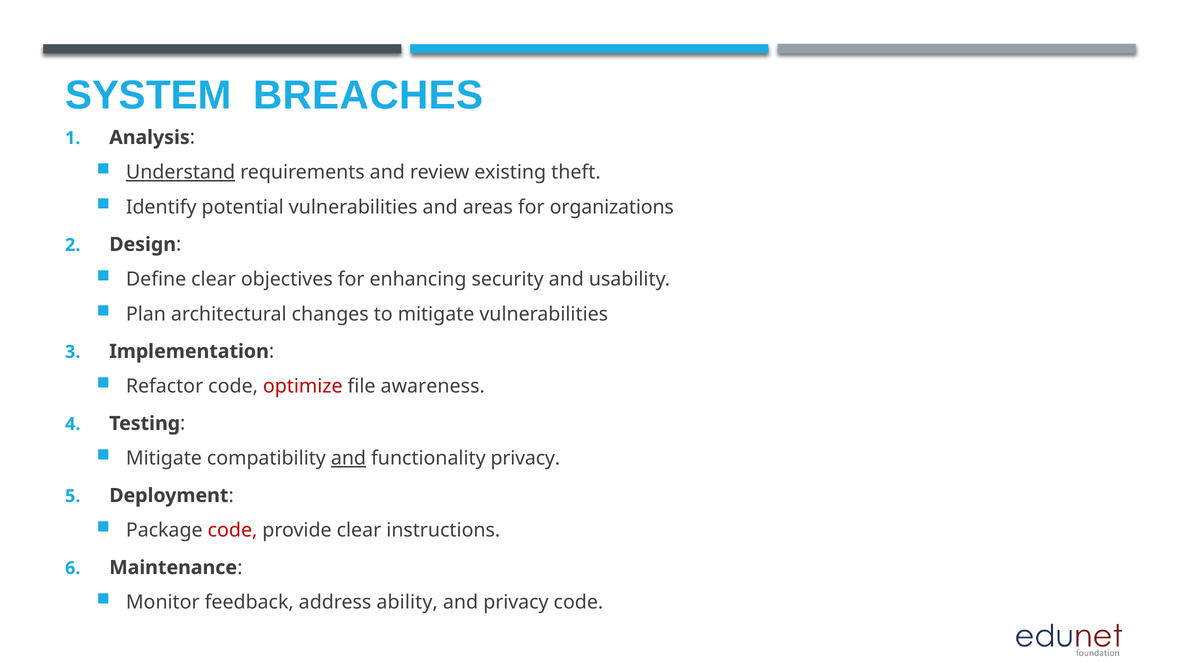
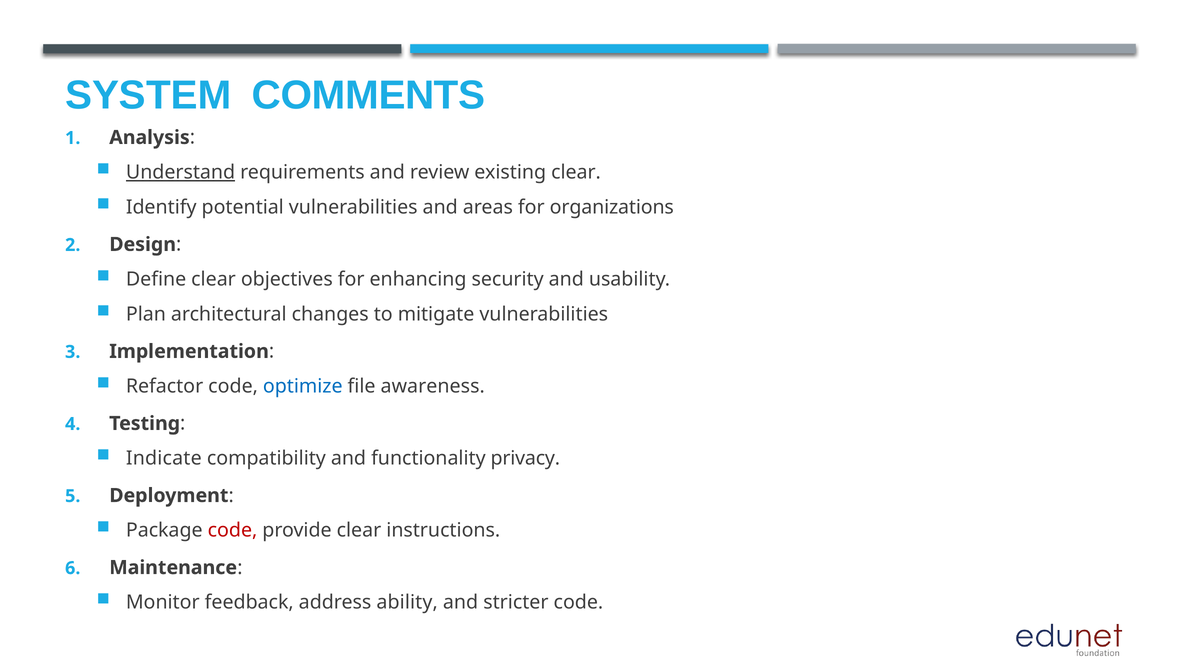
BREACHES: BREACHES -> COMMENTS (369, 96)
existing theft: theft -> clear (576, 172)
optimize colour: red -> blue (303, 386)
Mitigate: Mitigate -> Indicate (164, 458)
and underline: present -> none (349, 458)
and privacy: privacy -> stricter (516, 603)
